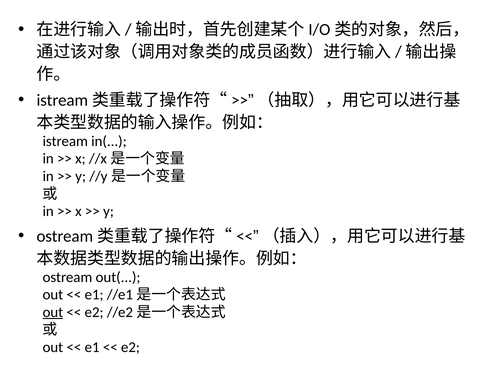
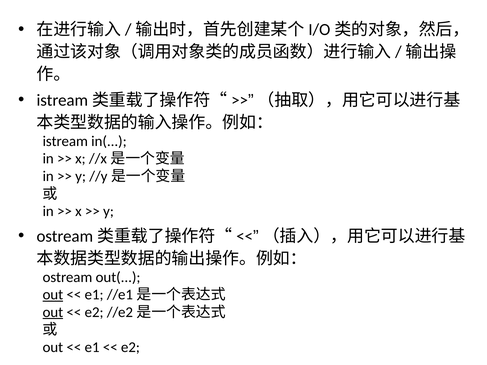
out underline: none -> present (53, 295)
